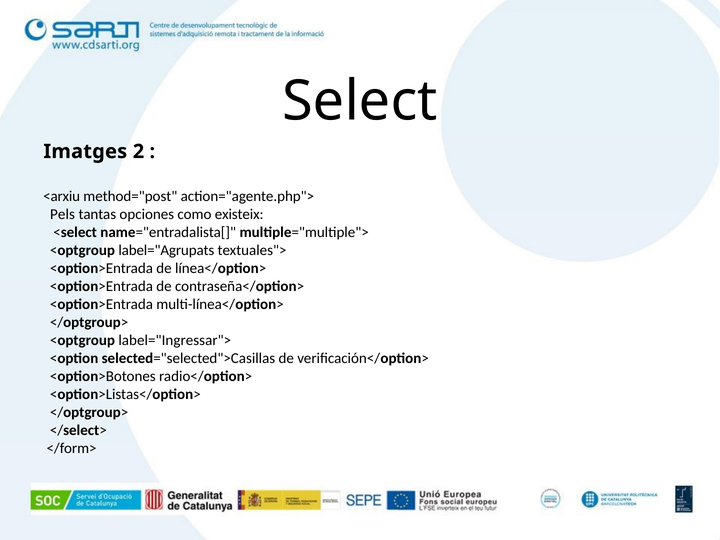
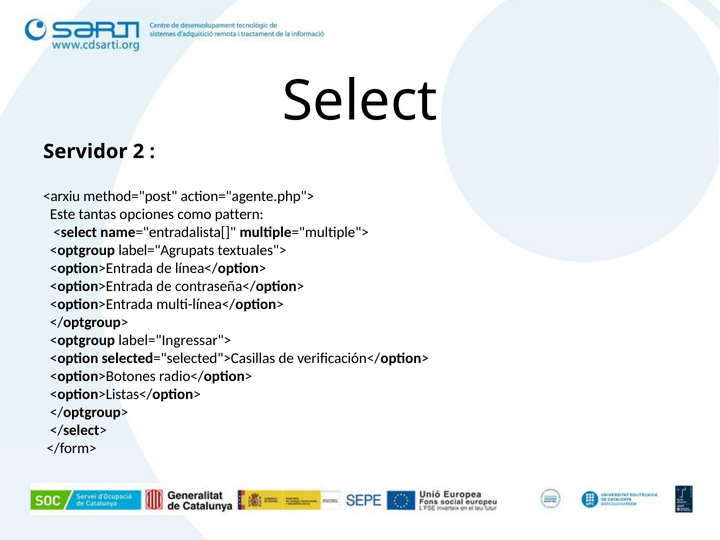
Imatges: Imatges -> Servidor (85, 152)
Pels: Pels -> Este (63, 214)
existeix: existeix -> pattern (239, 214)
